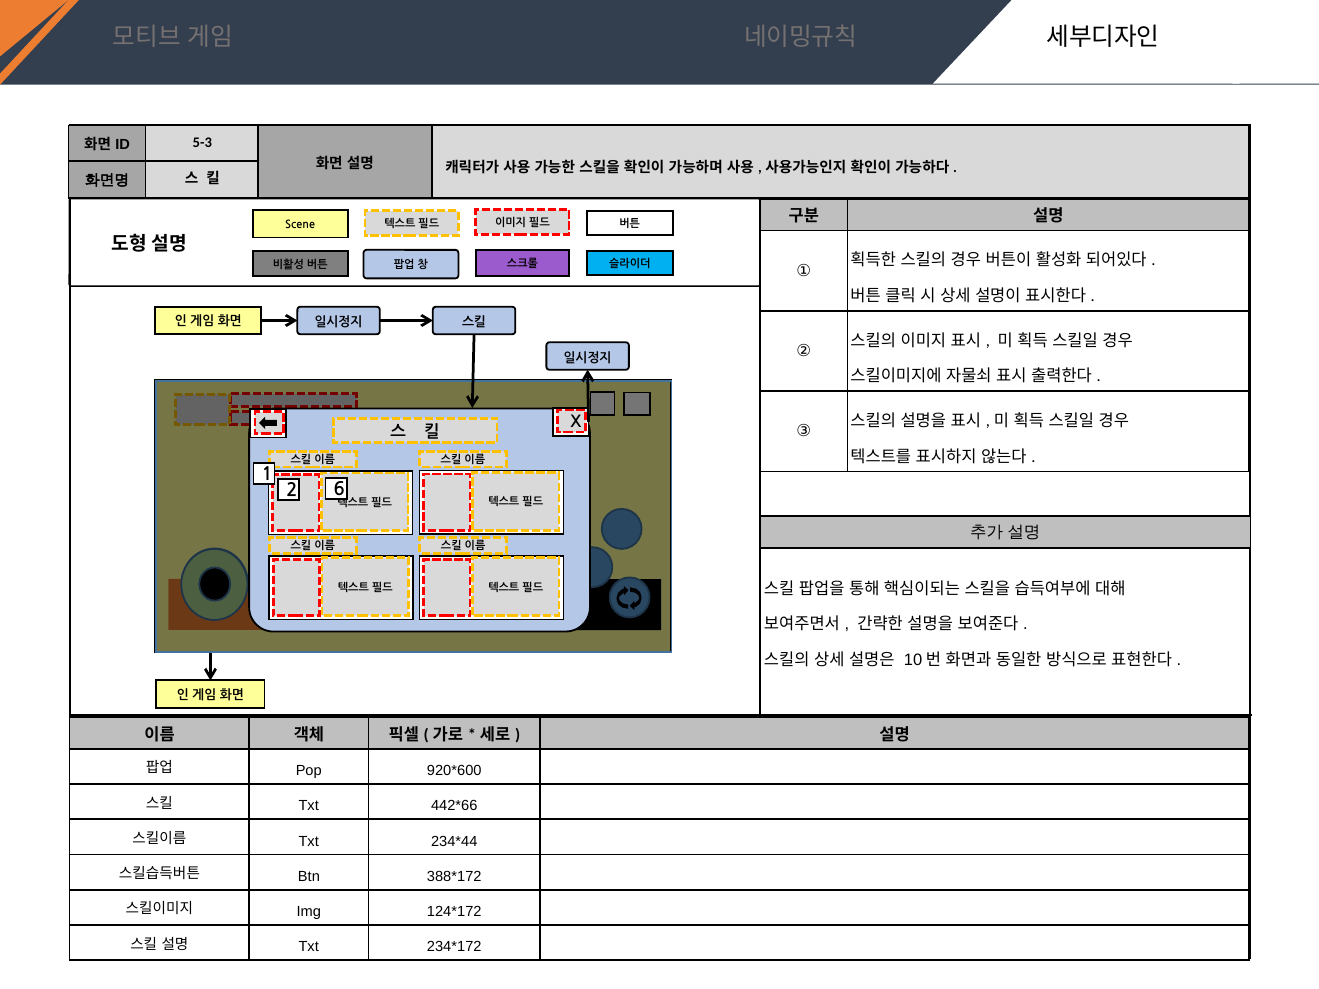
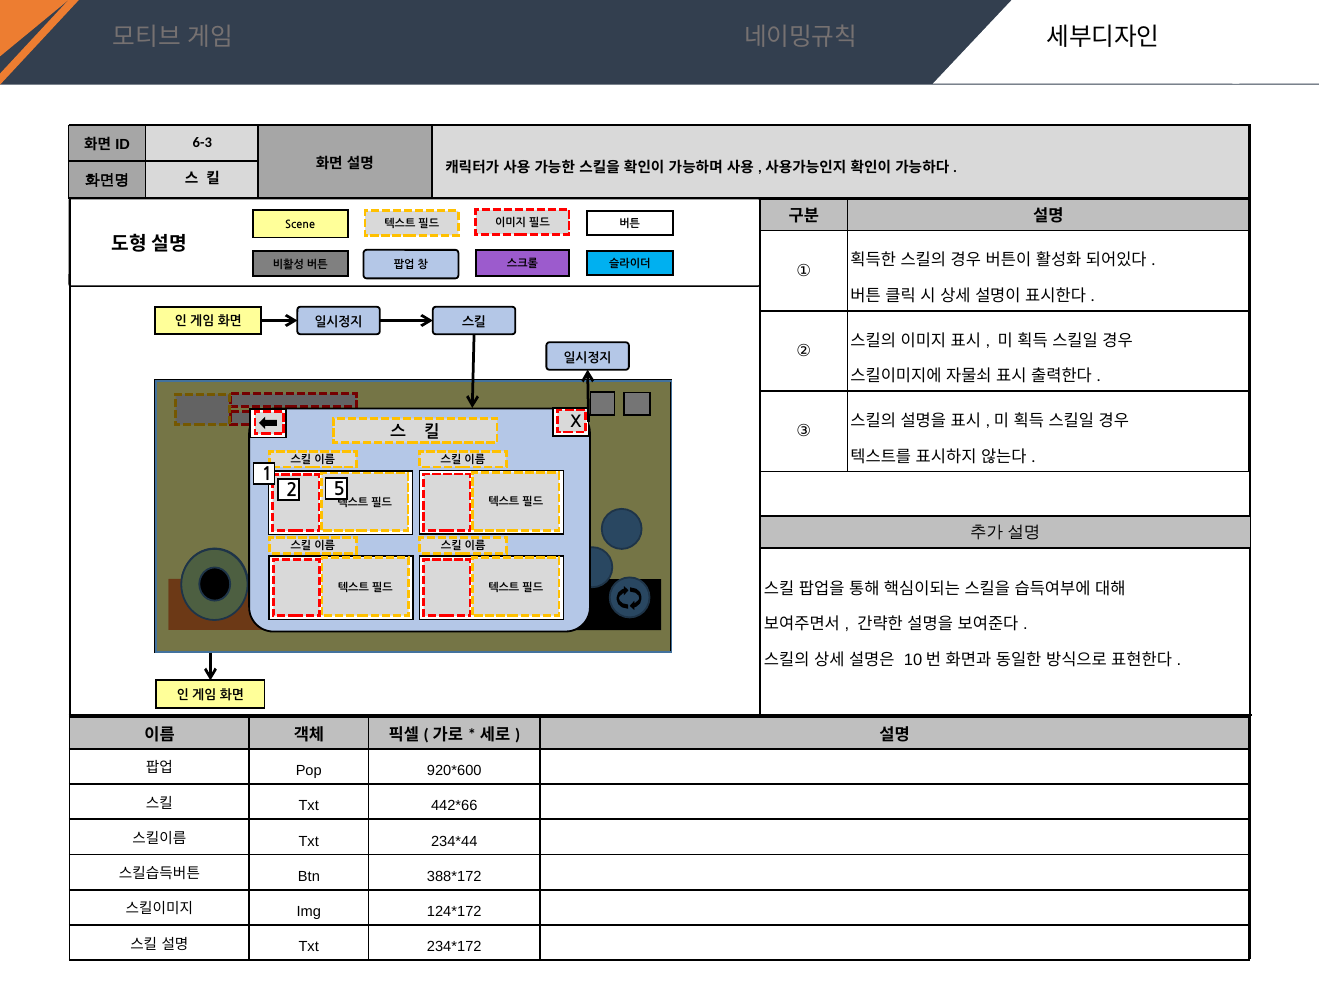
5-3: 5-3 -> 6-3 (202, 143)
6: 6 -> 5 (339, 490)
